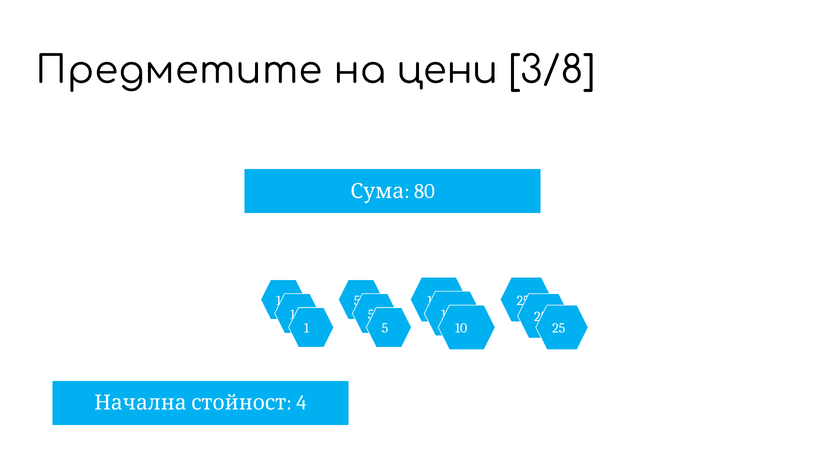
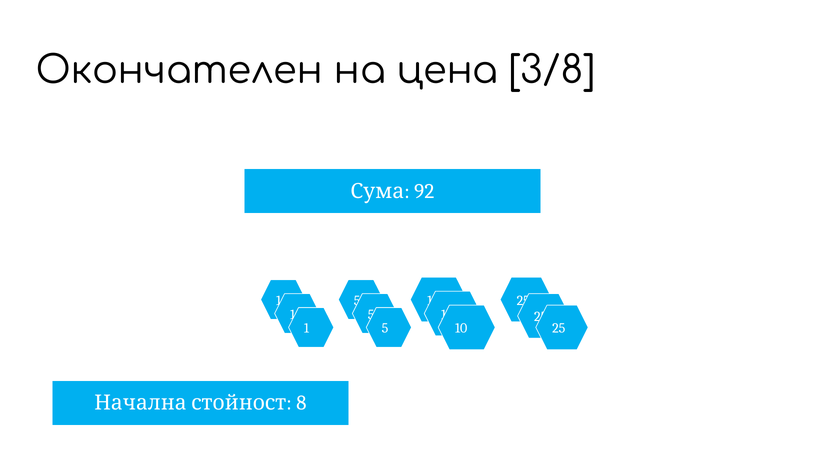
Предметите: Предметите -> Окончателен (179, 71)
цени: цени -> цена (448, 71)
80: 80 -> 92 (424, 191)
4: 4 -> 8 (301, 403)
